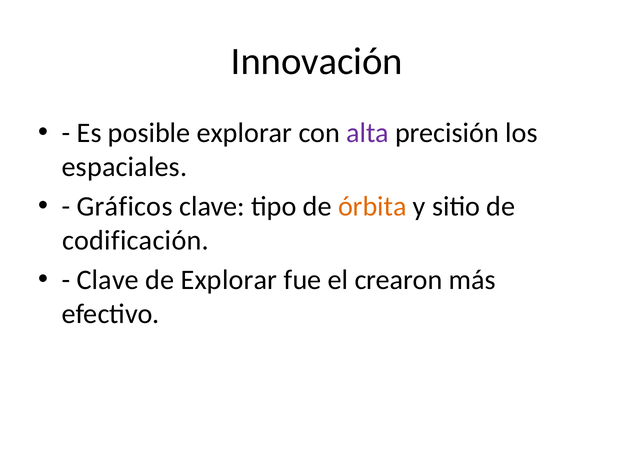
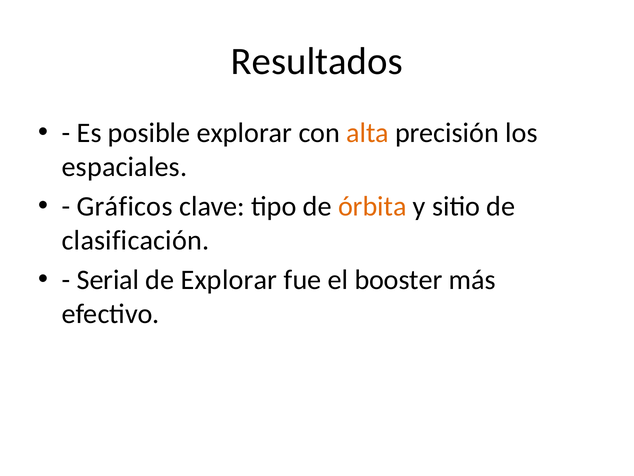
Innovación: Innovación -> Resultados (317, 61)
alta colour: purple -> orange (368, 133)
codificación: codificación -> clasificación (136, 240)
Clave: Clave -> Serial (108, 280)
crearon: crearon -> booster (398, 280)
